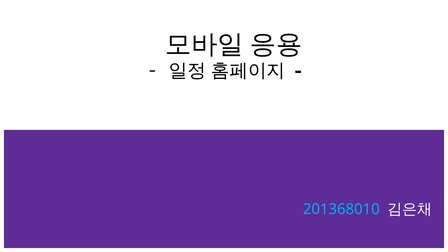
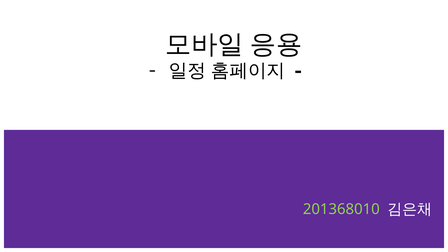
201368010 colour: light blue -> light green (341, 209)
